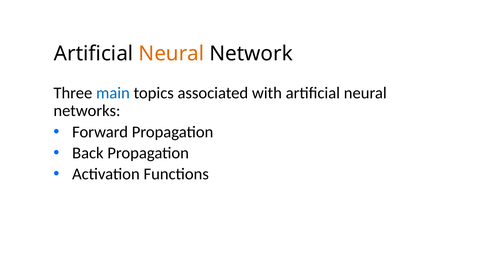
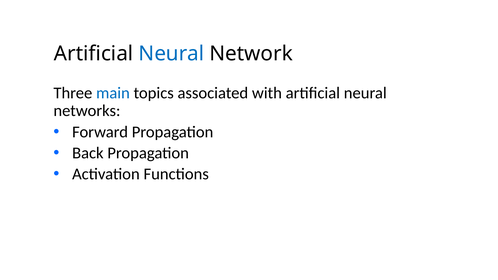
Neural colour: orange -> blue (171, 54)
